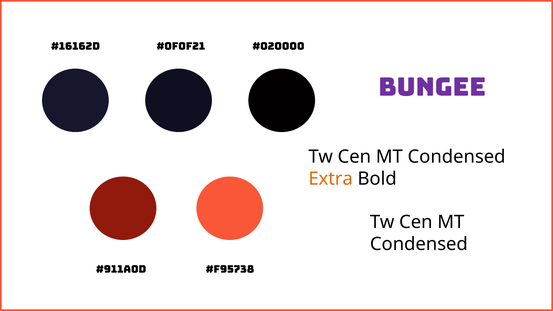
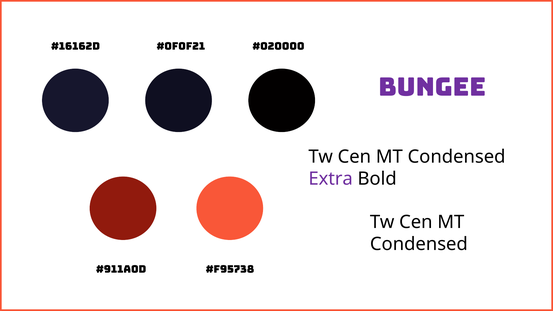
Extra colour: orange -> purple (331, 179)
